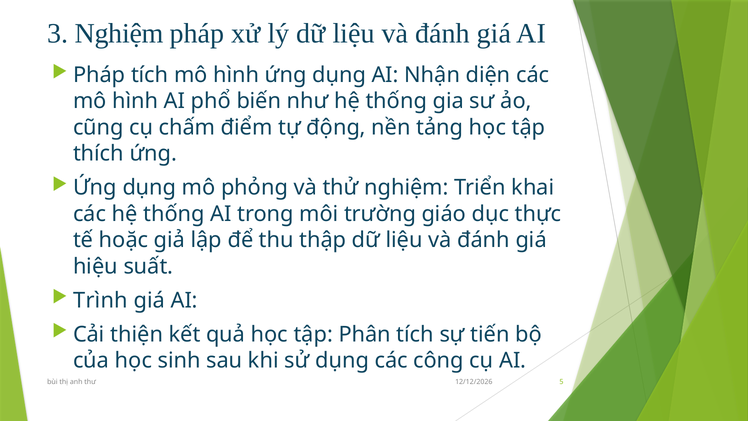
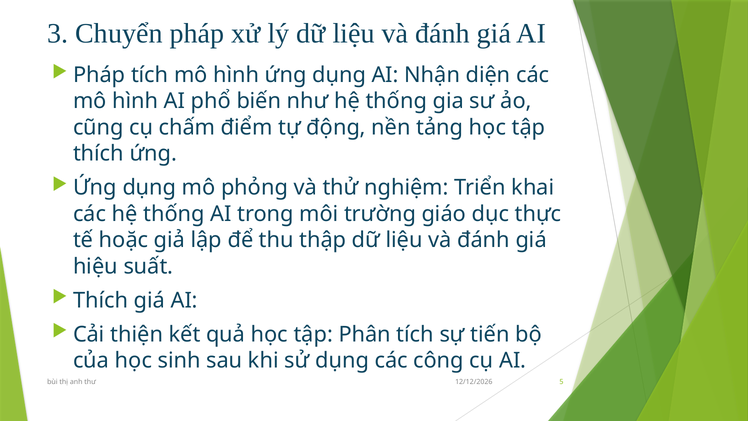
3 Nghiệm: Nghiệm -> Chuyển (119, 34)
Trình: Trình -> Thích (101, 300)
